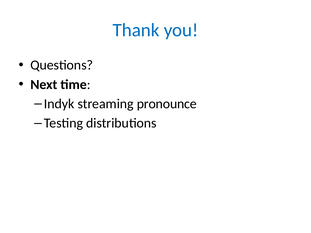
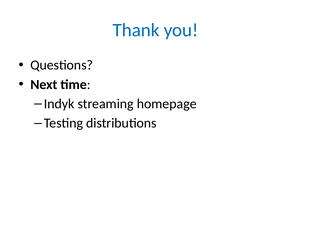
pronounce: pronounce -> homepage (167, 104)
